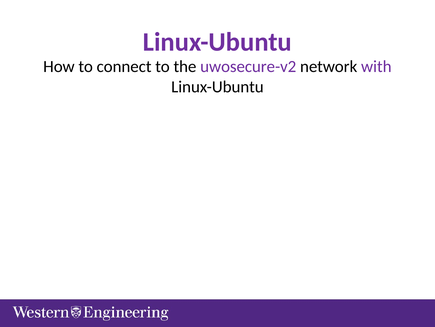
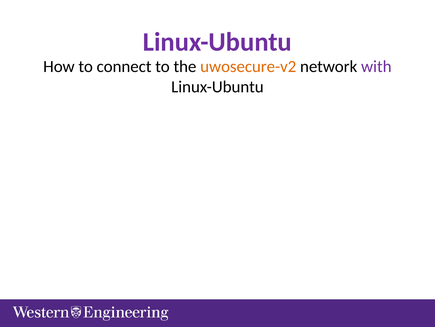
uwosecure-v2 colour: purple -> orange (248, 67)
